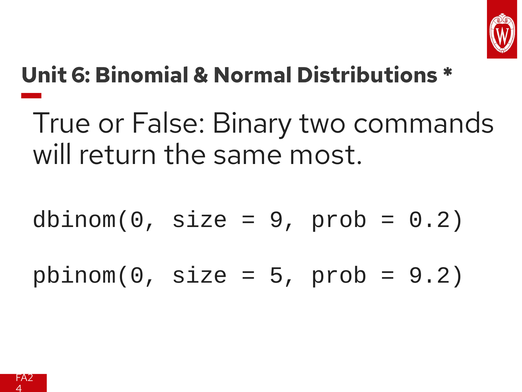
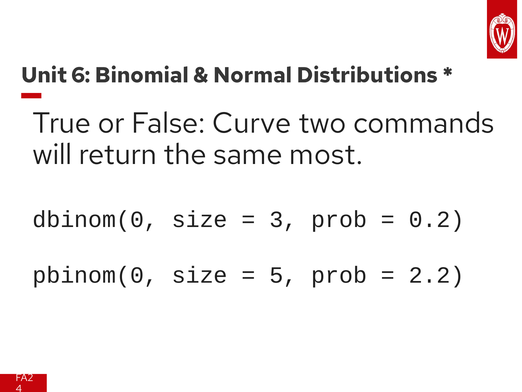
Binary: Binary -> Curve (252, 123)
9: 9 -> 3 (283, 219)
9.2: 9.2 -> 2.2 (437, 275)
